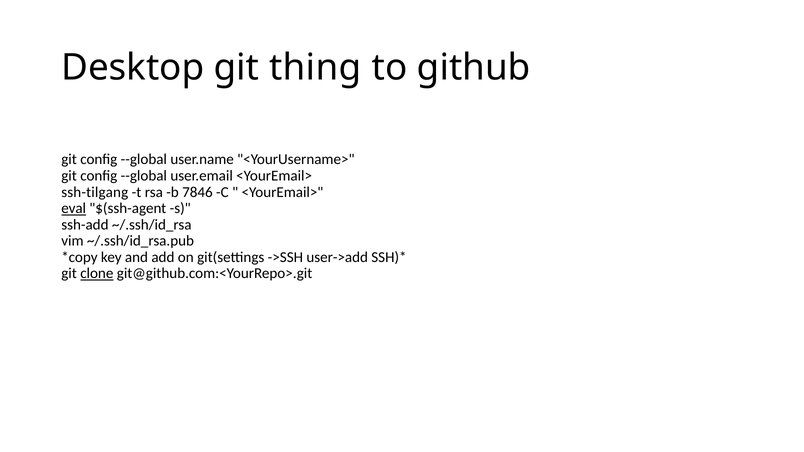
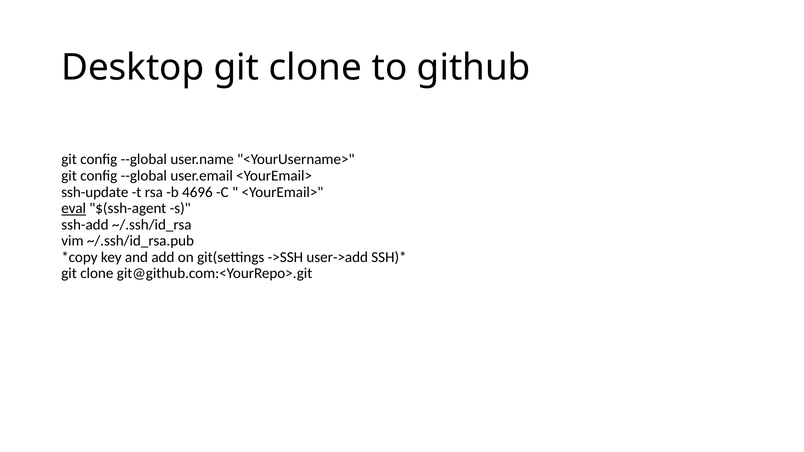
thing: thing -> clone (315, 68)
ssh-tilgang: ssh-tilgang -> ssh-update (95, 192)
7846: 7846 -> 4696 (197, 192)
clone underline: present -> none (97, 274)
